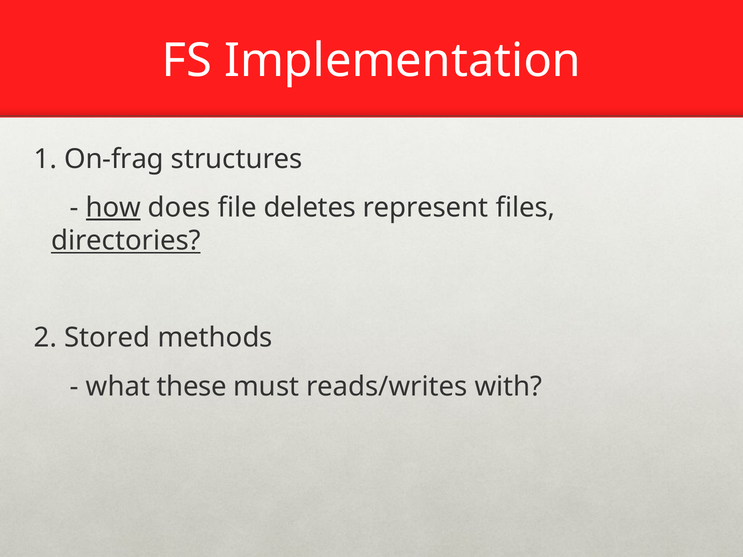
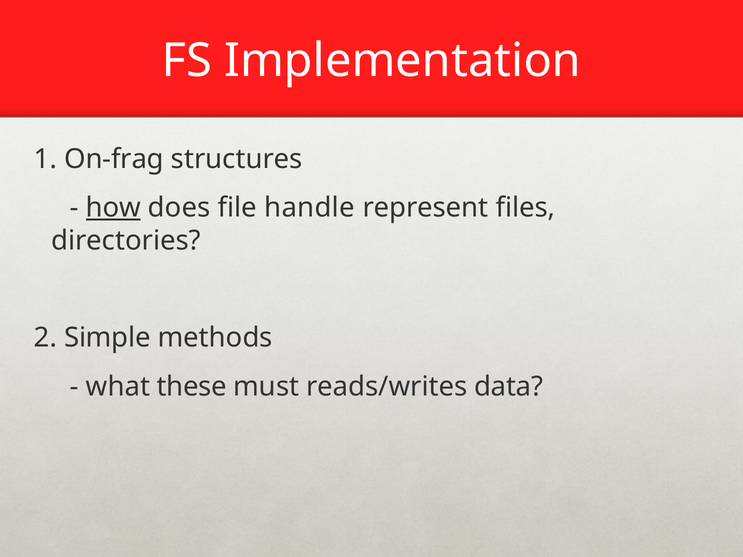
deletes: deletes -> handle (310, 208)
directories underline: present -> none (126, 241)
Stored: Stored -> Simple (107, 338)
with: with -> data (509, 387)
